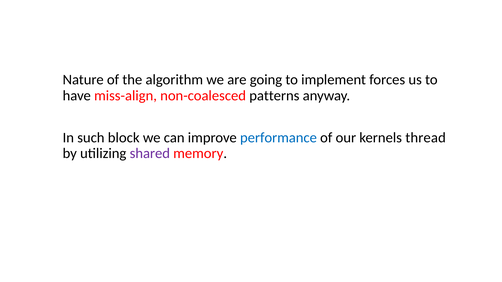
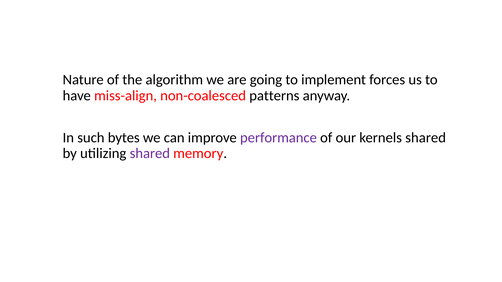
block: block -> bytes (124, 138)
performance colour: blue -> purple (278, 138)
kernels thread: thread -> shared (426, 138)
